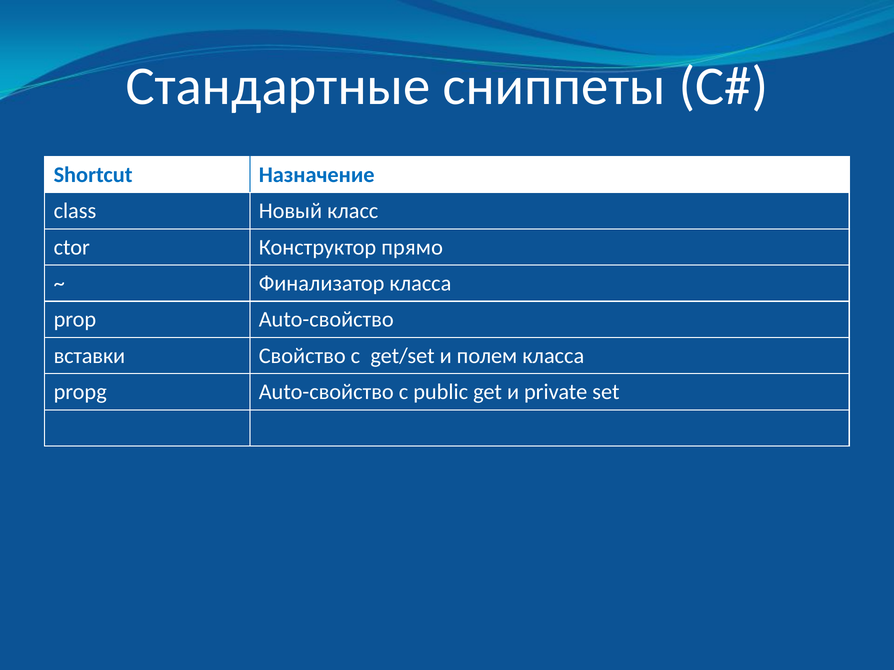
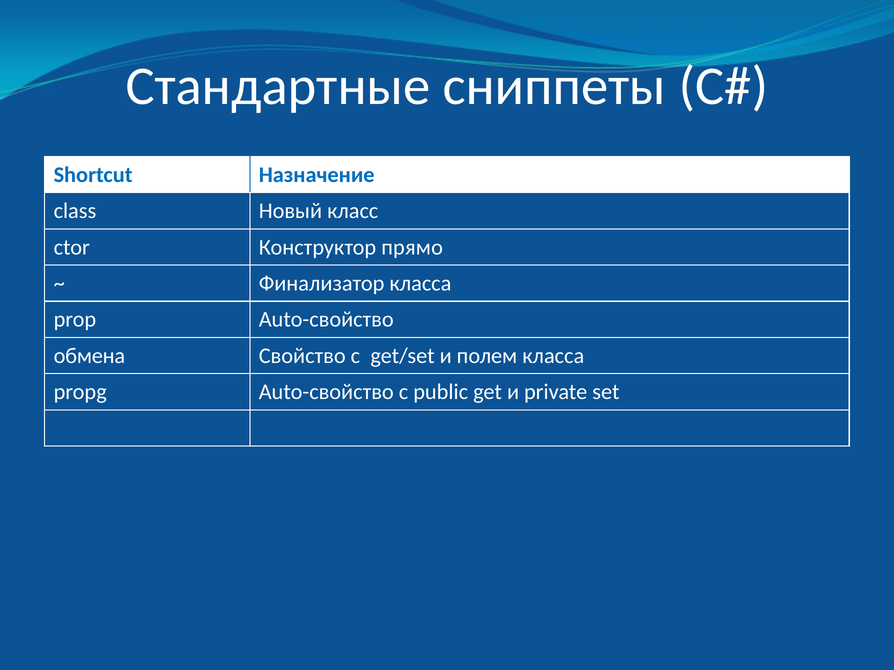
вставки: вставки -> обмена (89, 356)
